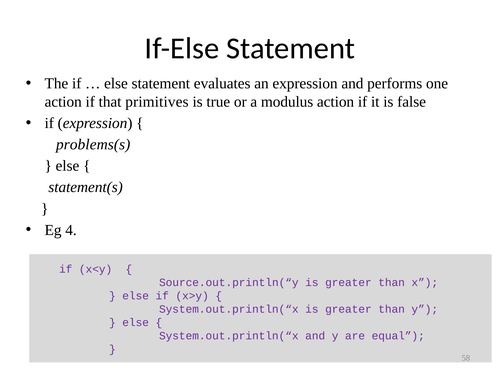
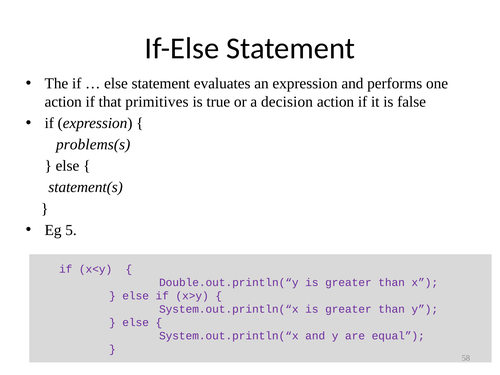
modulus: modulus -> decision (287, 102)
4: 4 -> 5 (71, 230)
Source.out.println(“y: Source.out.println(“y -> Double.out.println(“y (229, 282)
